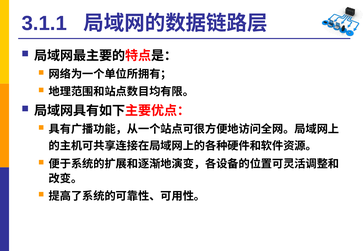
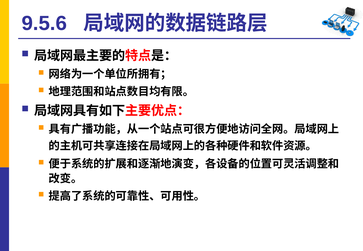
3.1.1: 3.1.1 -> 9.5.6 (44, 23)
